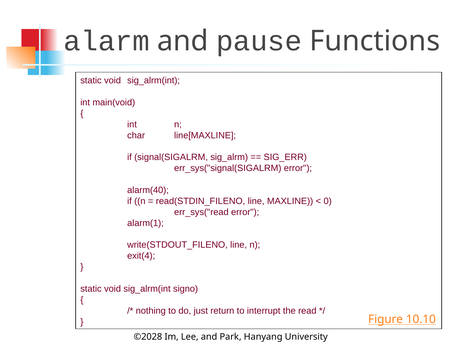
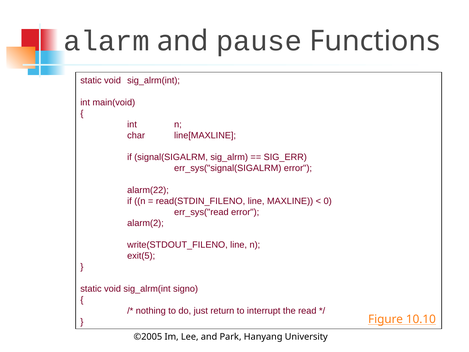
alarm(40: alarm(40 -> alarm(22 (148, 190)
alarm(1: alarm(1 -> alarm(2 (145, 223)
exit(4: exit(4 -> exit(5 (141, 256)
©2028: ©2028 -> ©2005 (148, 337)
